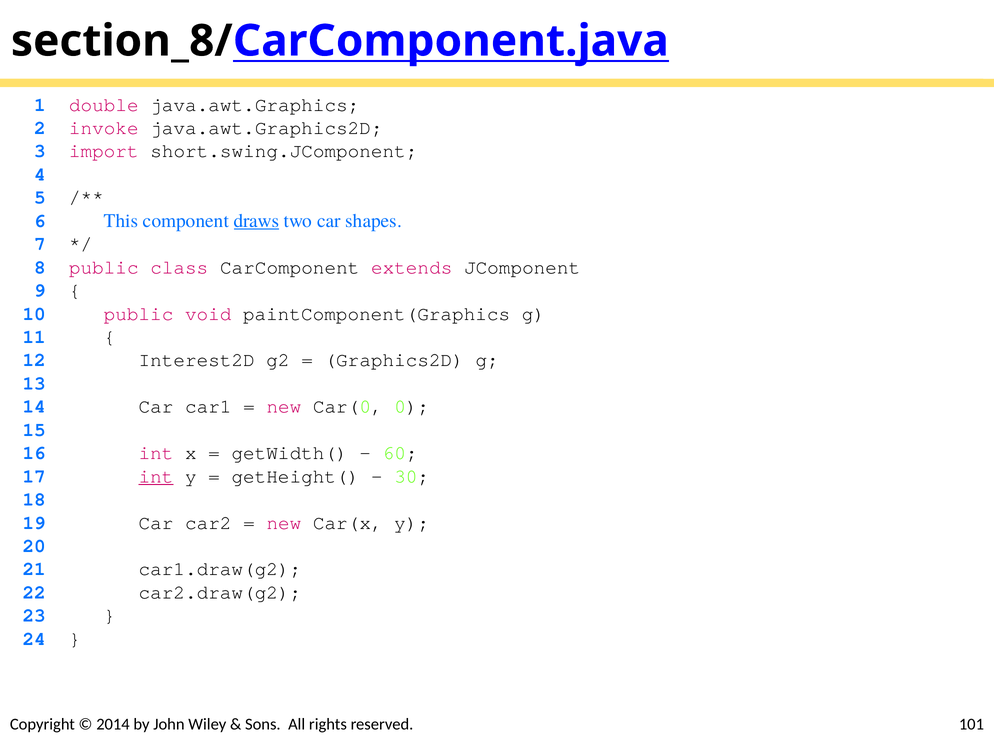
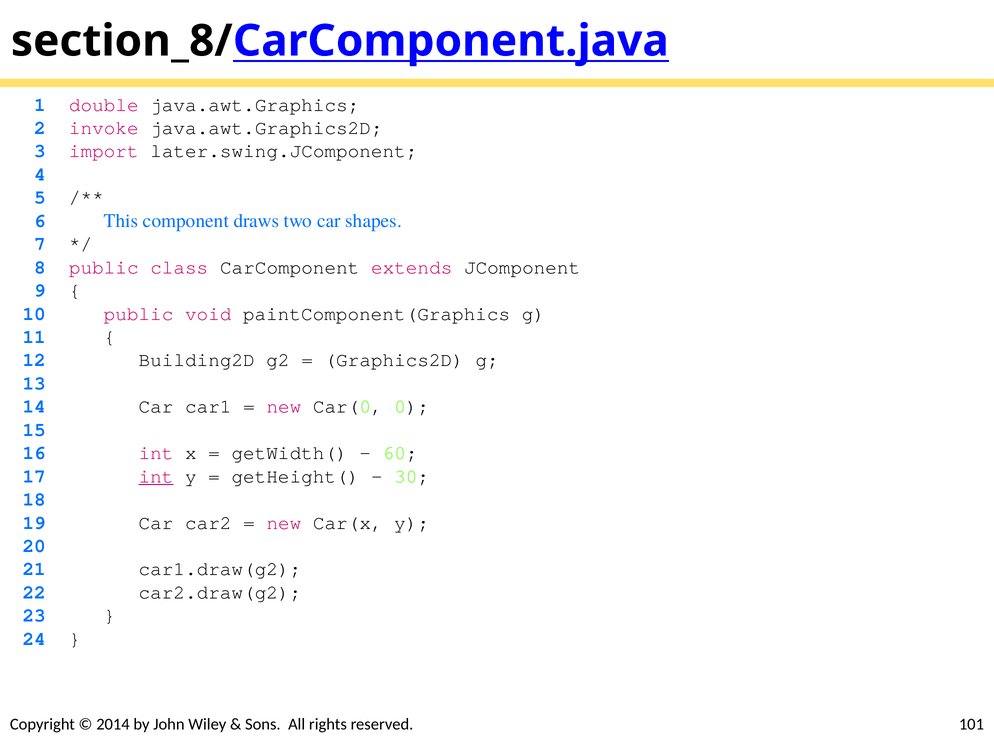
short.swing.JComponent: short.swing.JComponent -> later.swing.JComponent (284, 151)
draws underline: present -> none (256, 221)
Interest2D: Interest2D -> Building2D (197, 360)
